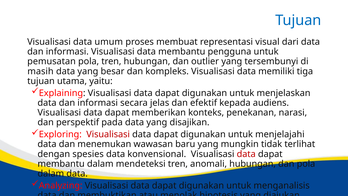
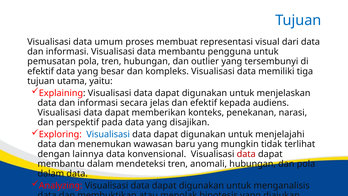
masih: masih -> efektif (41, 71)
Visualisasi colour: red -> blue (108, 134)
spesies: spesies -> lainnya (88, 154)
